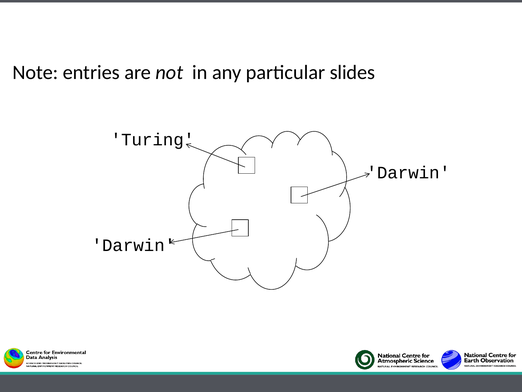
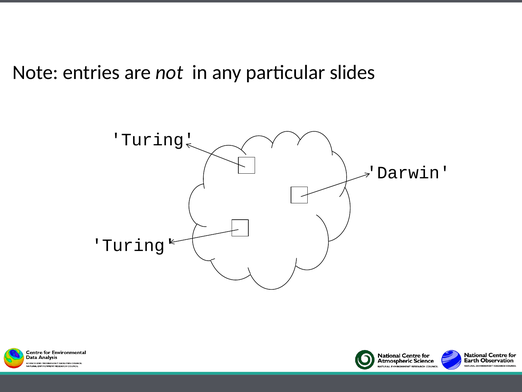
Darwin: Darwin -> Turing (133, 245)
